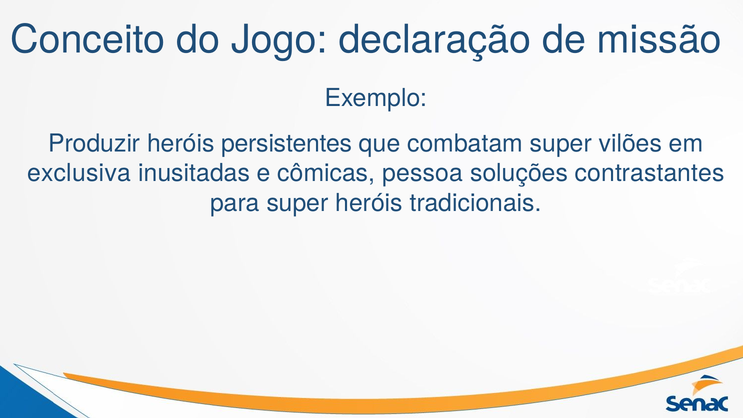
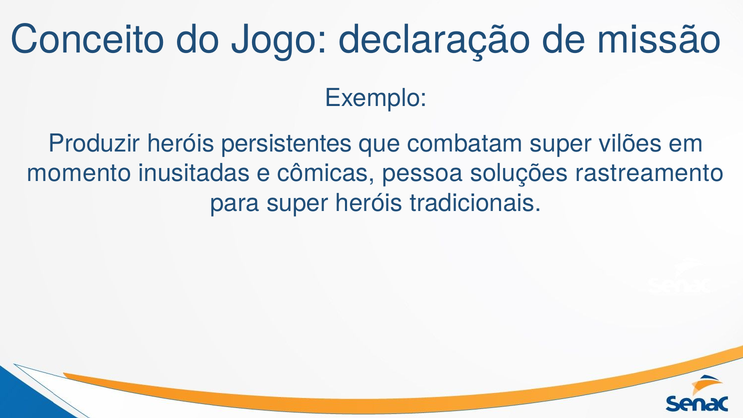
exclusiva: exclusiva -> momento (79, 173)
contrastantes: contrastantes -> rastreamento (650, 173)
